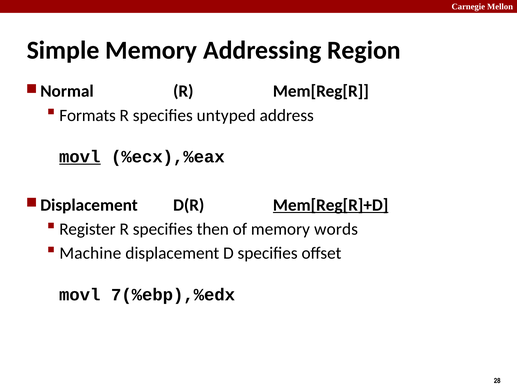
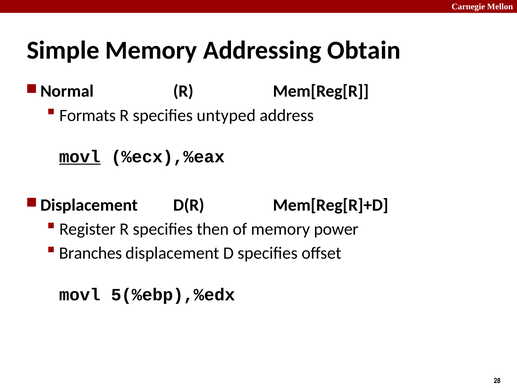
Region: Region -> Obtain (364, 50)
Mem[Reg[R]+D underline: present -> none (331, 205)
words: words -> power (336, 229)
Machine: Machine -> Branches (91, 253)
7(%ebp),%edx: 7(%ebp),%edx -> 5(%ebp),%edx (173, 294)
